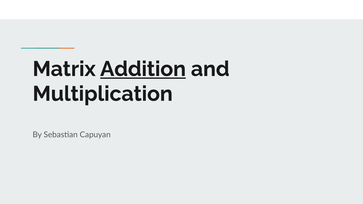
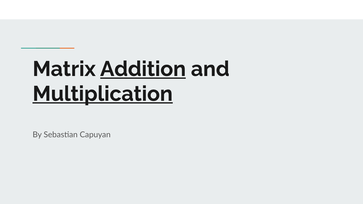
Multiplication underline: none -> present (103, 94)
